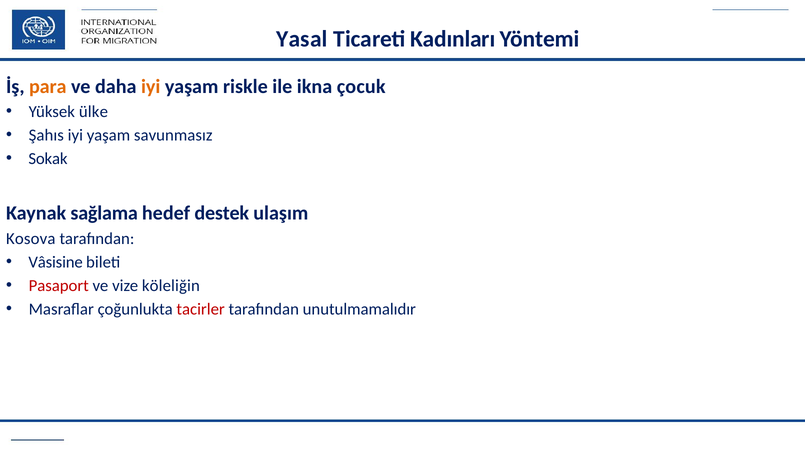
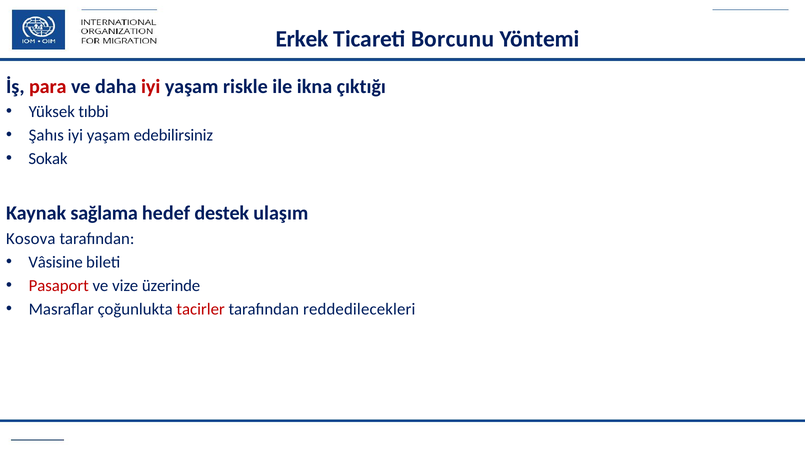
Yasal: Yasal -> Erkek (302, 39)
Kadınları: Kadınları -> Borcunu (453, 39)
para colour: orange -> red (48, 86)
iyi colour: orange -> red (151, 86)
çocuk: çocuk -> çıktığı (361, 86)
ülke: ülke -> tıbbi (94, 112)
savunmasız: savunmasız -> edebilirsiniz (173, 135)
köleliğin: köleliğin -> üzerinde (171, 286)
unutulmamalıdır: unutulmamalıdır -> reddedilecekleri (359, 309)
